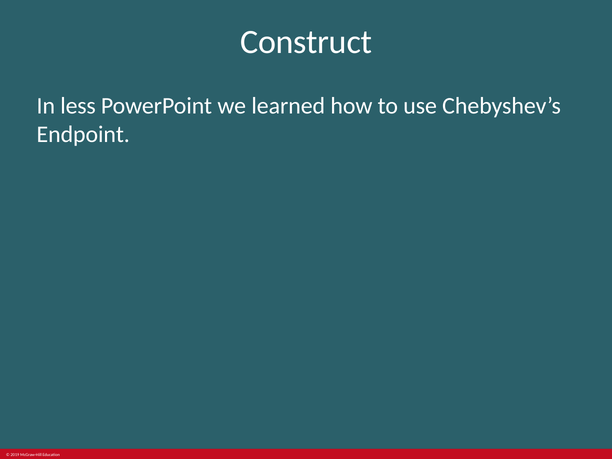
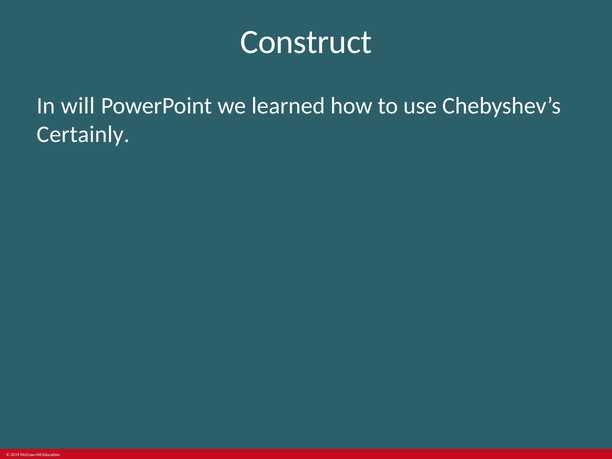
less: less -> will (78, 106)
Endpoint: Endpoint -> Certainly (83, 134)
